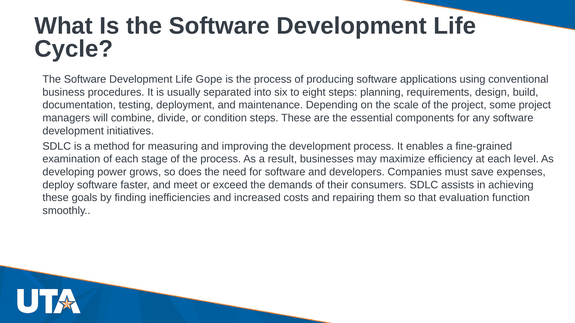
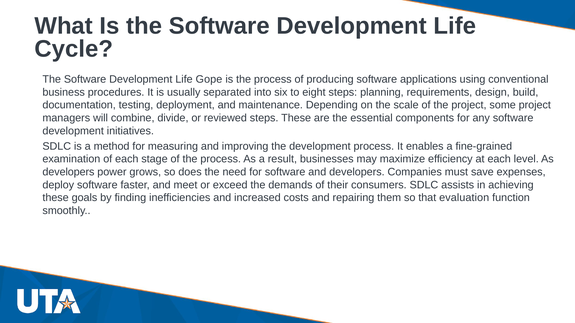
condition: condition -> reviewed (225, 118)
developing: developing -> developers (68, 172)
